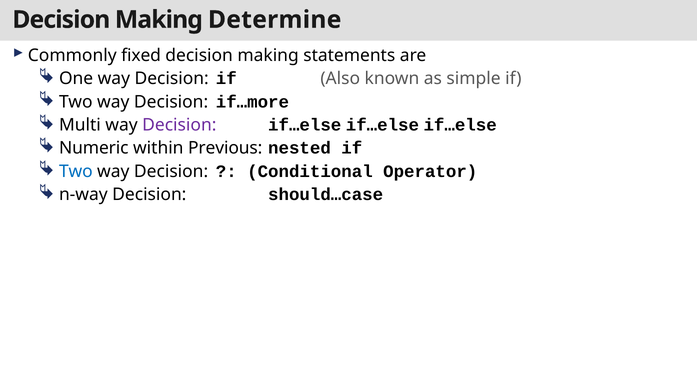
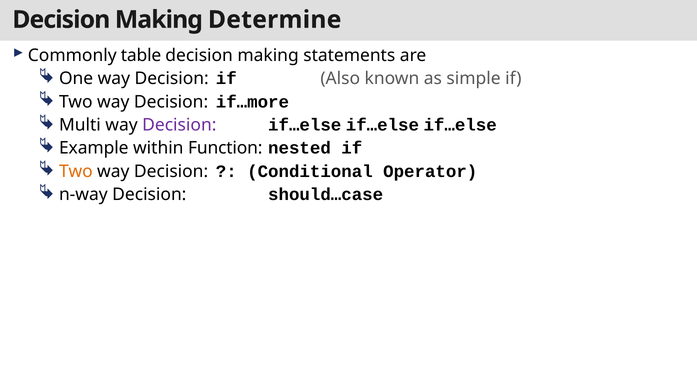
fixed: fixed -> table (141, 55)
Numeric: Numeric -> Example (94, 148)
Previous: Previous -> Function (225, 148)
Two colour: blue -> orange (76, 171)
